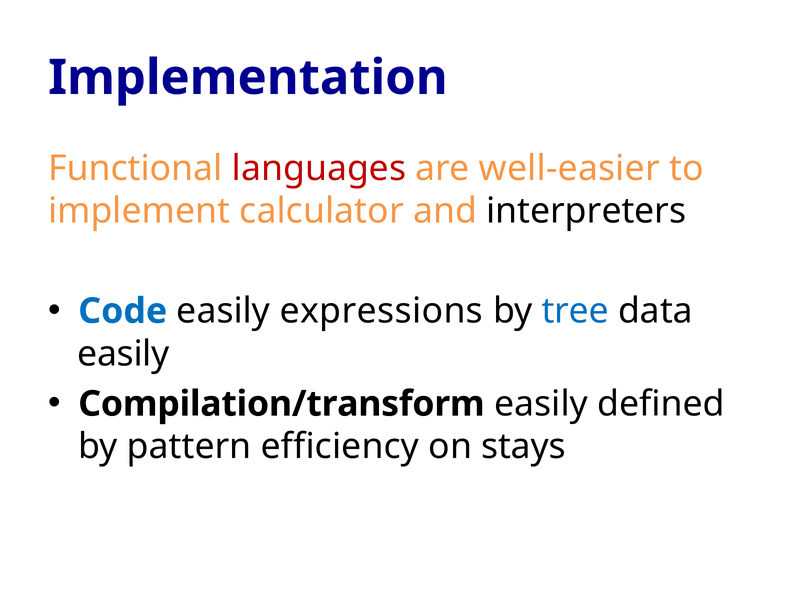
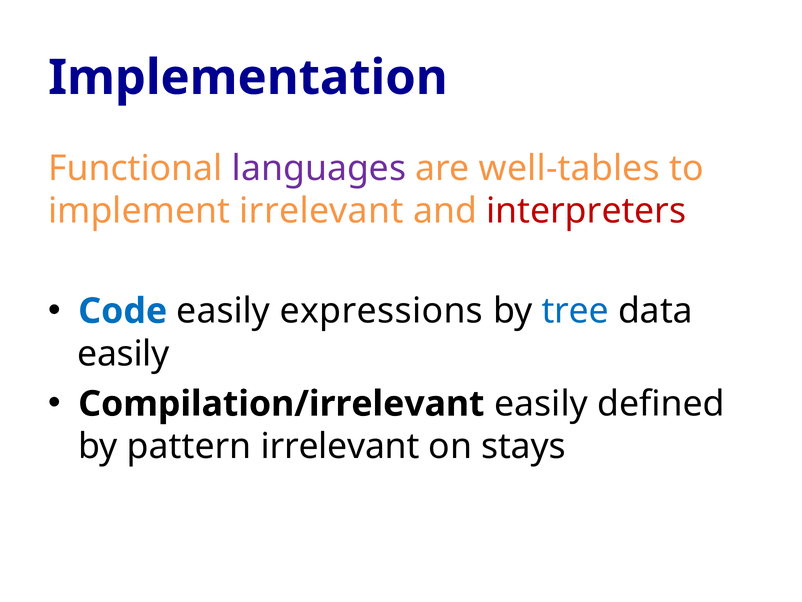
languages colour: red -> purple (319, 168)
well-easier: well-easier -> well-tables (569, 168)
implement calculator: calculator -> irrelevant (321, 211)
interpreters colour: black -> red (586, 211)
Compilation/transform: Compilation/transform -> Compilation/irrelevant (281, 404)
pattern efficiency: efficiency -> irrelevant (340, 446)
